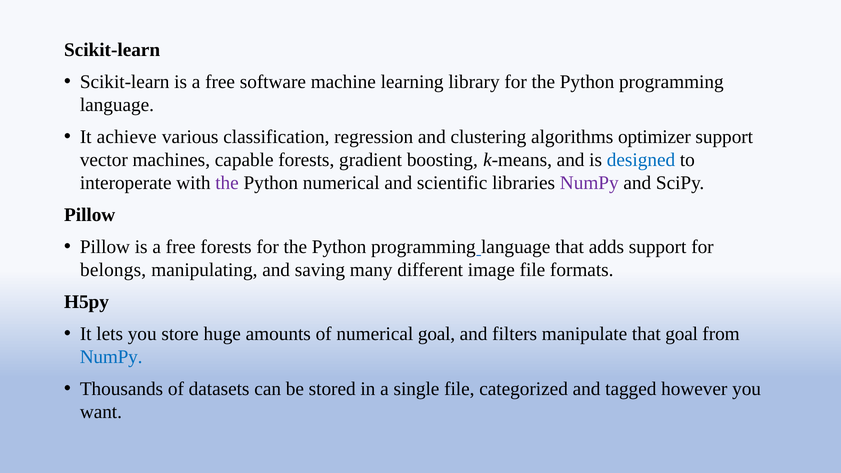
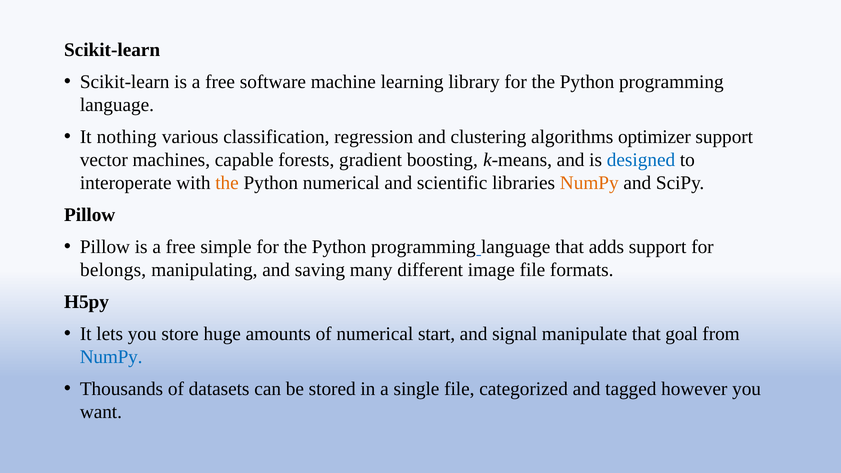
achieve: achieve -> nothing (127, 137)
the colour: purple -> orange (227, 183)
NumPy colour: purple -> orange (589, 183)
free forests: forests -> simple (226, 247)
numerical goal: goal -> start (437, 334)
filters: filters -> signal (515, 334)
